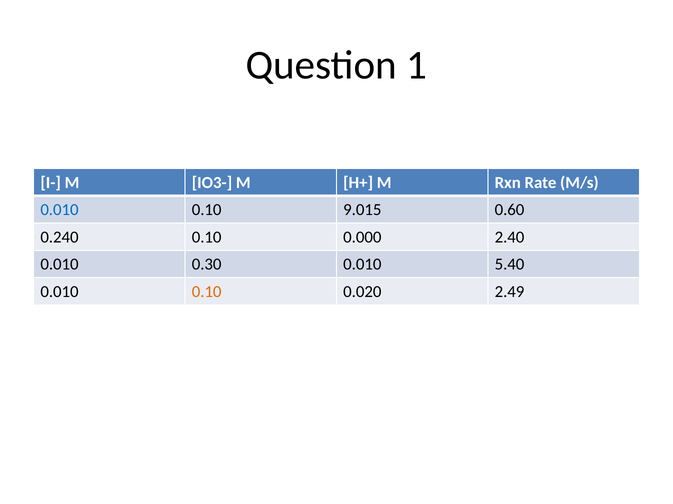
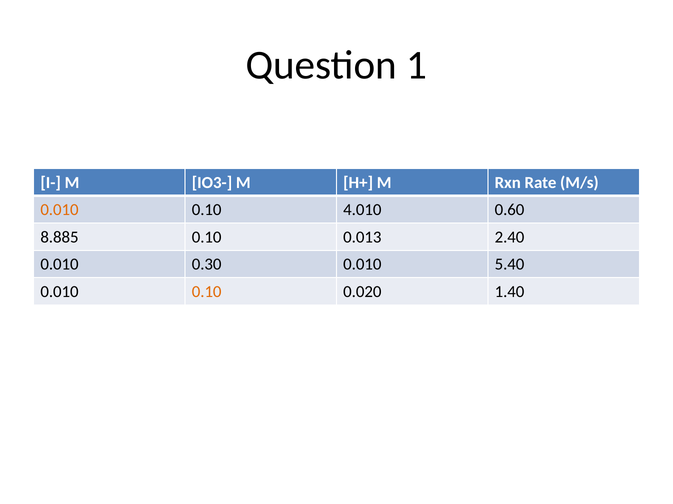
0.010 colour: blue -> orange (59, 210)
9.015: 9.015 -> 4.010 (362, 210)
0.240: 0.240 -> 8.885 (59, 237)
0.000: 0.000 -> 0.013 (362, 237)
2.49: 2.49 -> 1.40 (510, 292)
